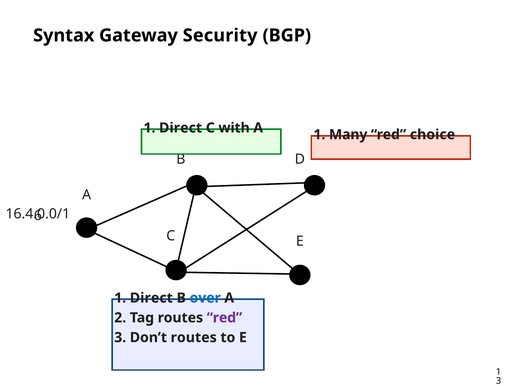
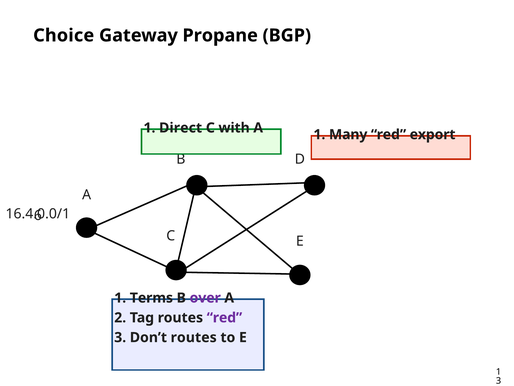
Syntax: Syntax -> Choice (64, 35)
Security: Security -> Propane (220, 35)
choice: choice -> export (433, 134)
Direct: Direct -> Terms (151, 298)
over colour: blue -> purple (205, 298)
